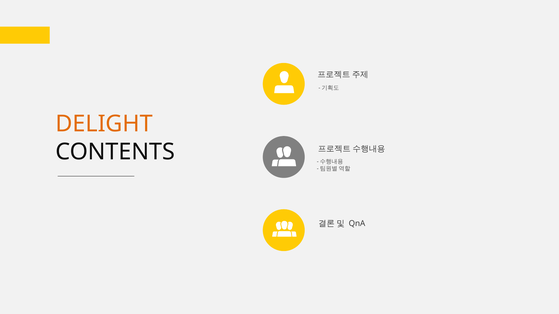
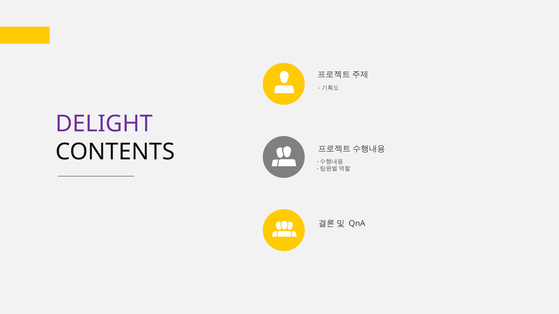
DELIGHT colour: orange -> purple (104, 124)
